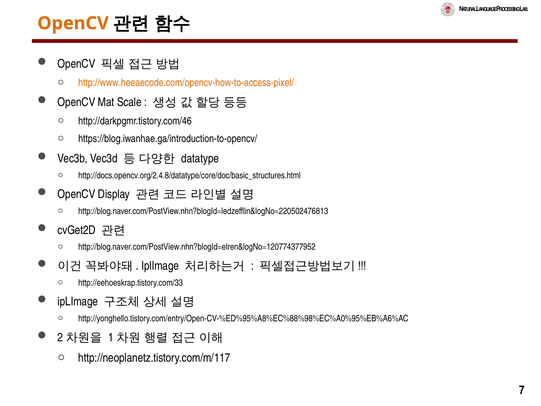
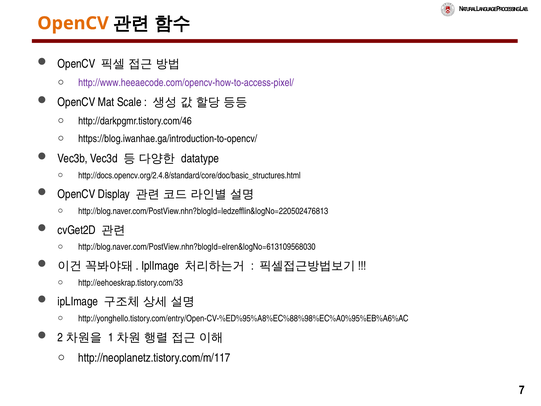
http://www.heeaecode.com/opencv-how-to-access-pixel/ colour: orange -> purple (186, 83)
http://docs.opencv.org/2.4.8/datatype/core/doc/basic_structures.html: http://docs.opencv.org/2.4.8/datatype/core/doc/basic_structures.html -> http://docs.opencv.org/2.4.8/standard/core/doc/basic_structures.html (189, 175)
http://blog.naver.com/PostView.nhn?blogId=elren&logNo=120774377952: http://blog.naver.com/PostView.nhn?blogId=elren&logNo=120774377952 -> http://blog.naver.com/PostView.nhn?blogId=elren&logNo=613109568030 (197, 247)
